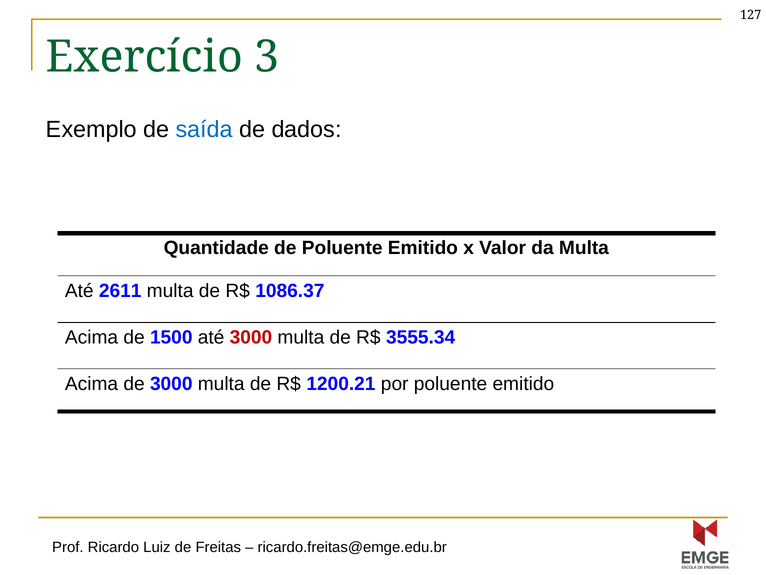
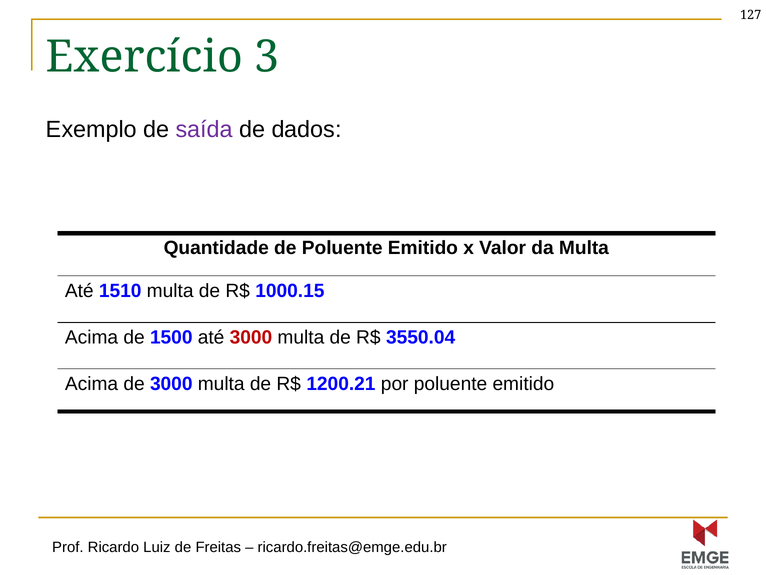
saída colour: blue -> purple (204, 129)
2611: 2611 -> 1510 (120, 290)
1086.37: 1086.37 -> 1000.15 (290, 290)
3555.34: 3555.34 -> 3550.04 (421, 337)
